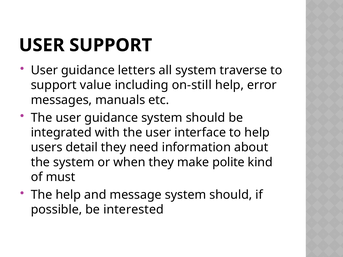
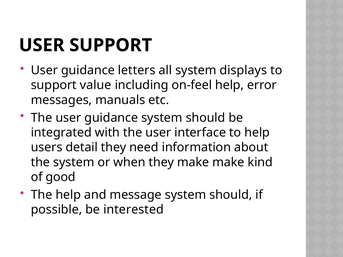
traverse: traverse -> displays (243, 70)
on-still: on-still -> on-feel (192, 85)
make polite: polite -> make (228, 162)
must: must -> good (61, 177)
